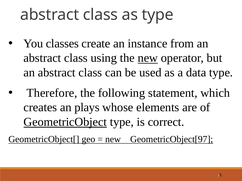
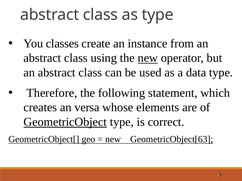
plays: plays -> versa (87, 108)
GeometricObject[97: GeometricObject[97 -> GeometricObject[63 (172, 140)
